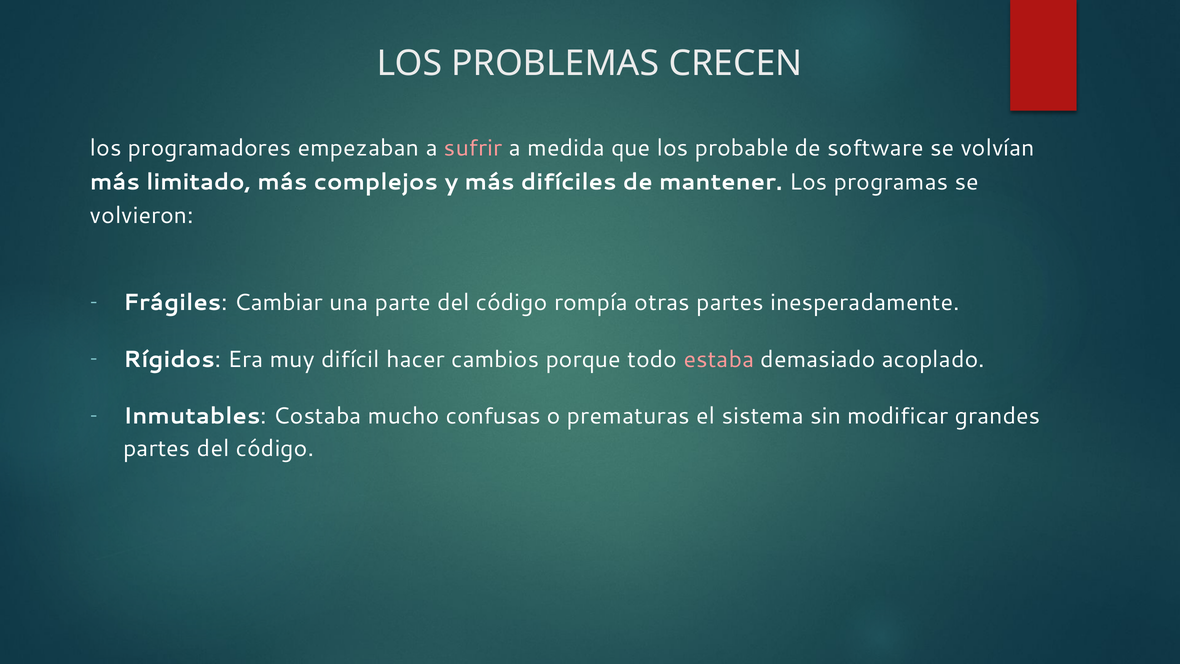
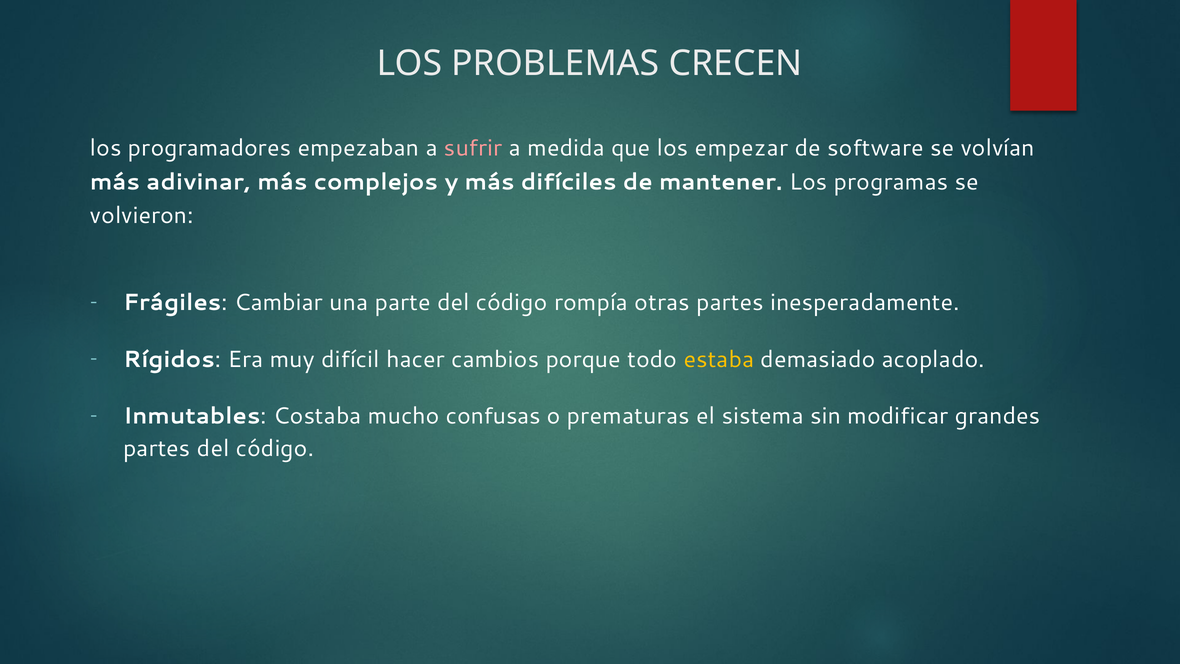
probable: probable -> empezar (742, 148)
limitado: limitado -> adivinar (198, 182)
estaba colour: pink -> yellow (719, 359)
